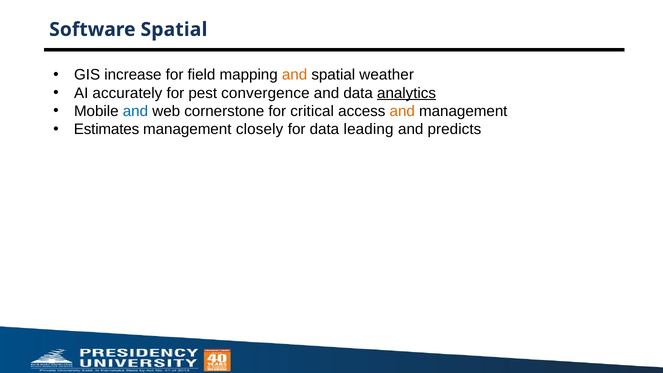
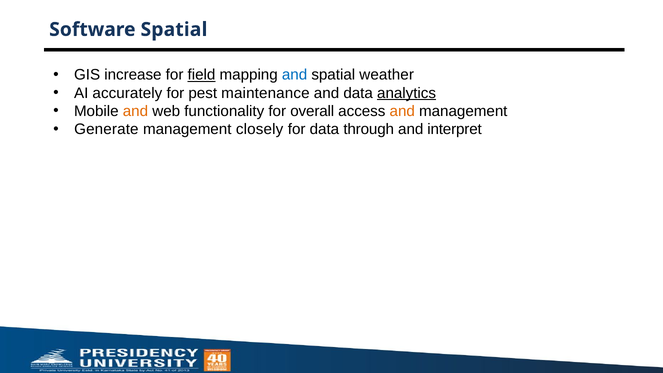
field underline: none -> present (201, 75)
and colour: orange -> blue (295, 75)
convergence: convergence -> maintenance (265, 93)
and colour: blue -> orange (135, 111)
cornerstone: cornerstone -> functionality (224, 111)
critical: critical -> overall (312, 111)
Estimates: Estimates -> Generate (106, 129)
leading: leading -> through (369, 129)
predicts: predicts -> interpret (455, 129)
